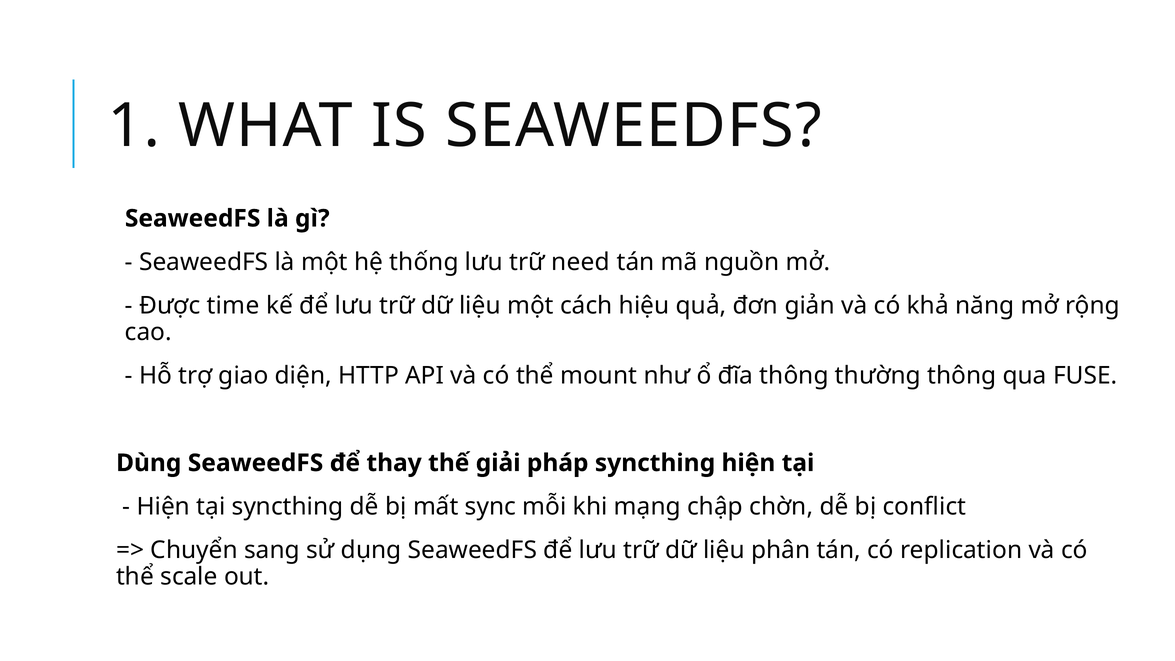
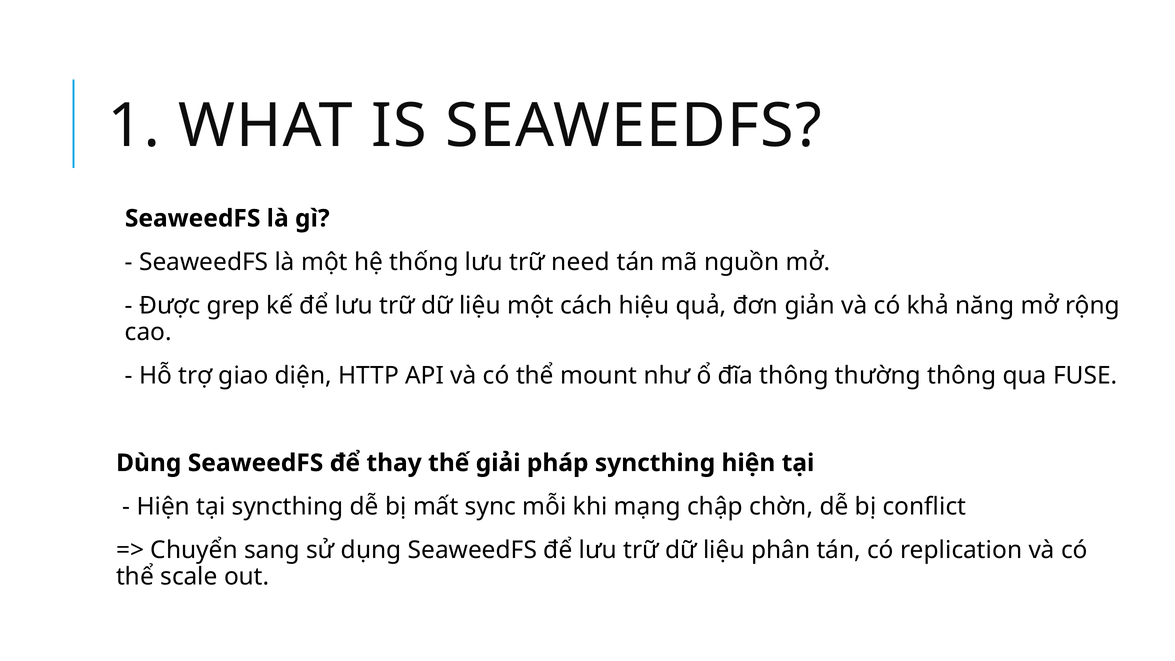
time: time -> grep (233, 306)
